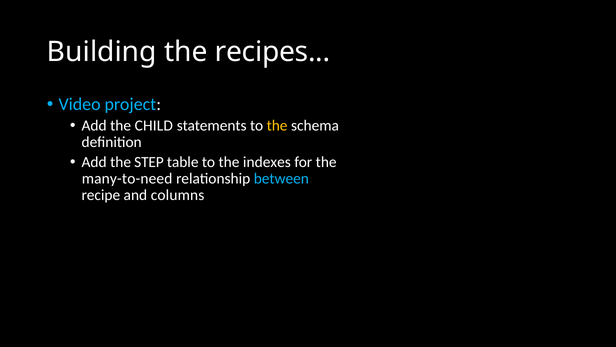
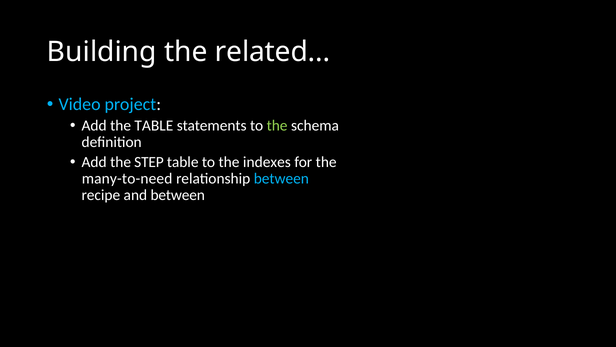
recipes: recipes -> related (273, 52)
the CHILD: CHILD -> TABLE (154, 125)
the colour: yellow -> light green (277, 125)
and columns: columns -> between (178, 195)
